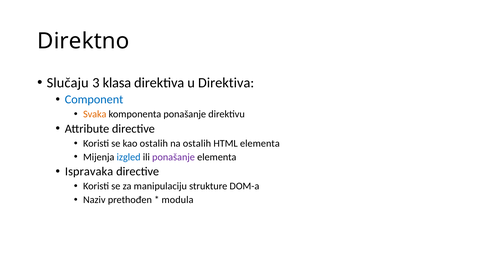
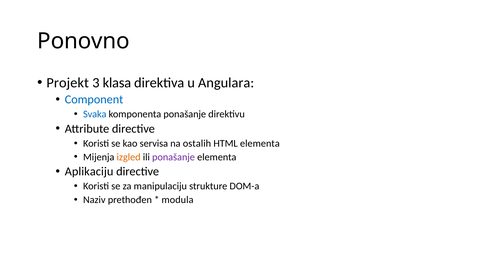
Direktno: Direktno -> Ponovno (83, 41)
Slučaju: Slučaju -> Projekt (68, 83)
u Direktiva: Direktiva -> Angulara (226, 83)
Svaka colour: orange -> blue (95, 114)
kao ostalih: ostalih -> servisa (154, 143)
izgled colour: blue -> orange (129, 157)
Ispravaka: Ispravaka -> Aplikaciju (89, 172)
